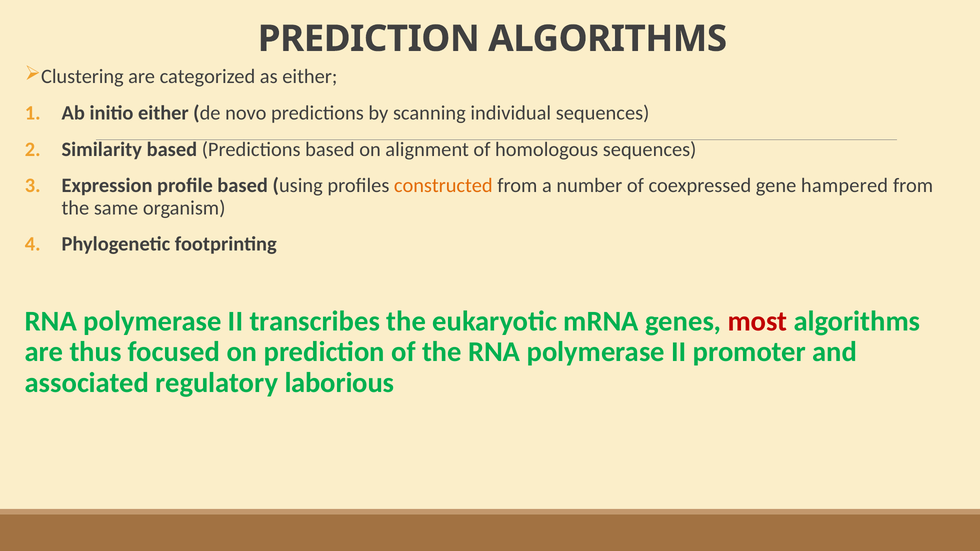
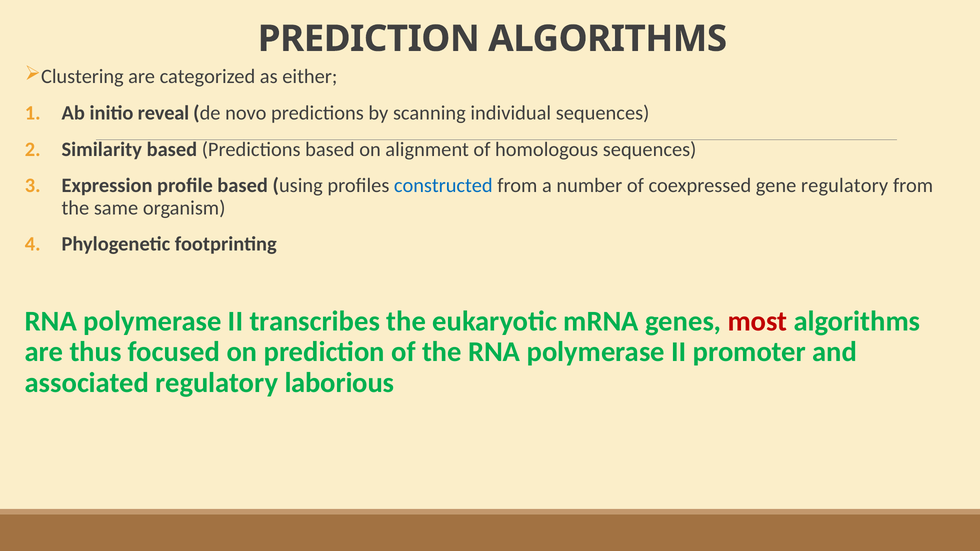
initio either: either -> reveal (163, 113)
constructed colour: orange -> blue (443, 186)
gene hampered: hampered -> regulatory (845, 186)
